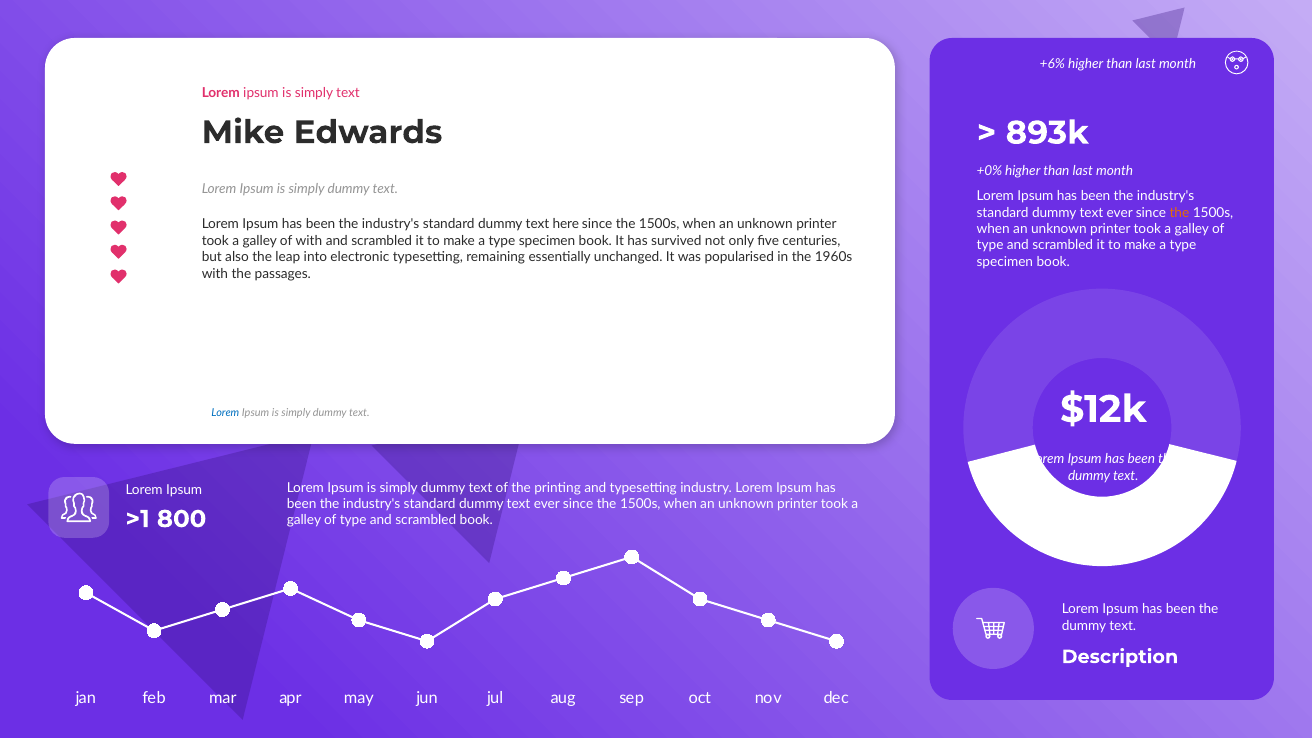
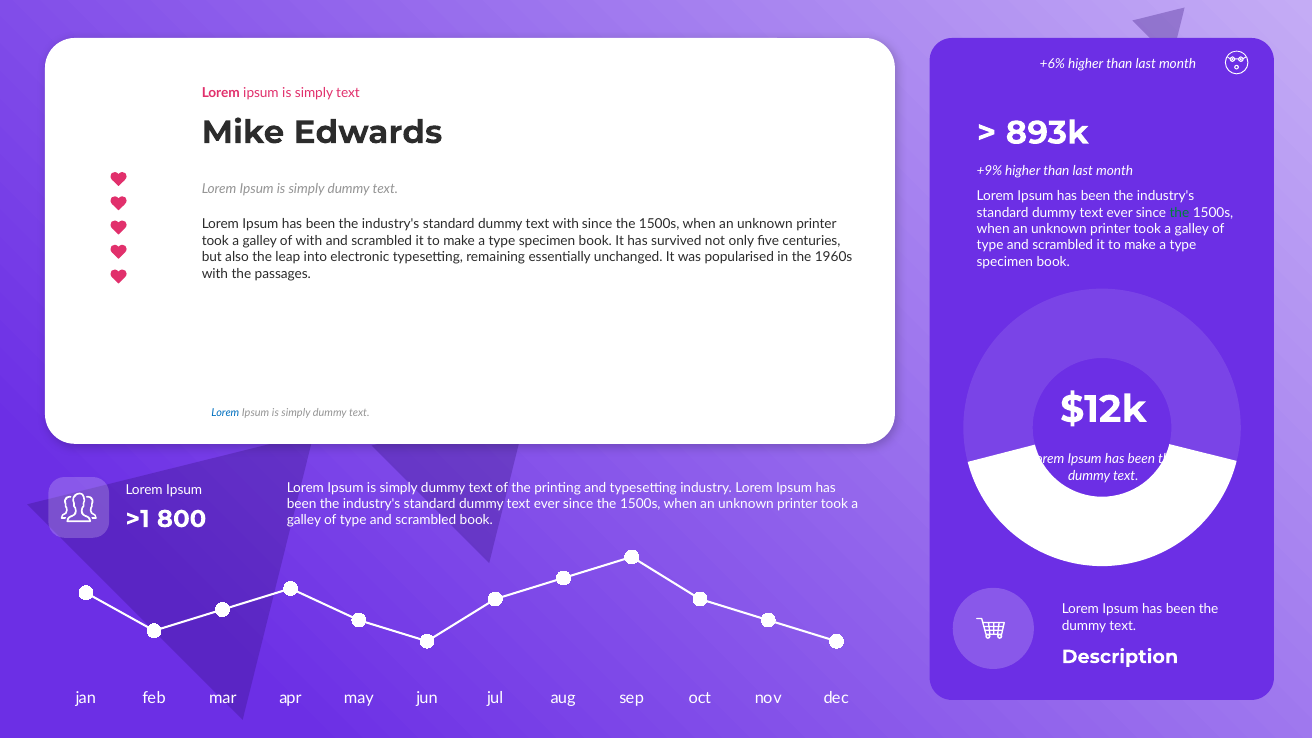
+0%: +0% -> +9% (989, 171)
the colour: orange -> green (1179, 213)
text here: here -> with (566, 224)
